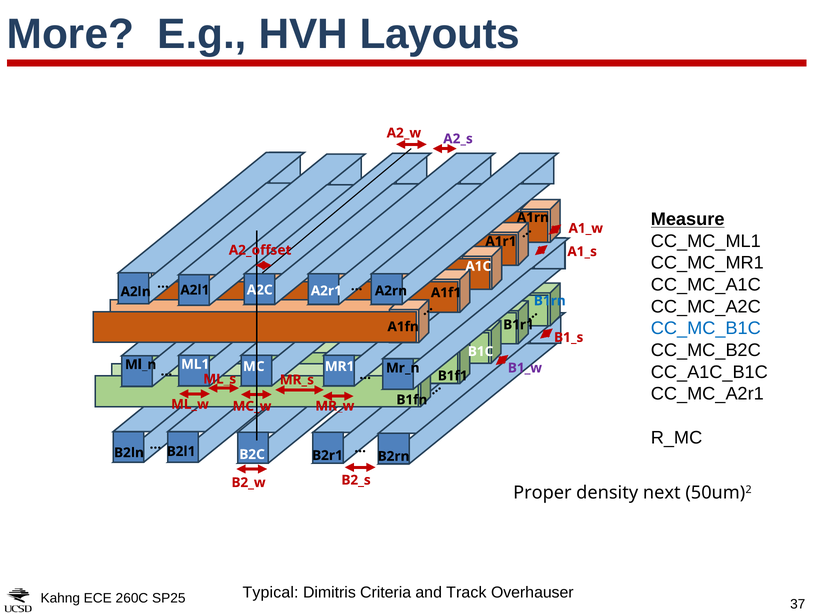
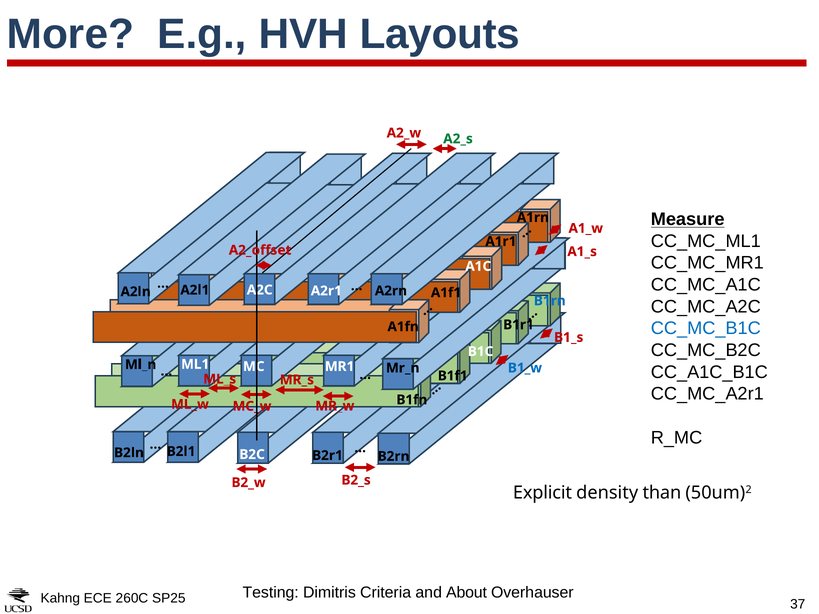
A2_s colour: purple -> green (458, 139)
B1_w colour: purple -> blue (525, 368)
Proper: Proper -> Explicit (542, 493)
next: next -> than (662, 493)
Typical: Typical -> Testing (271, 593)
Track: Track -> About (467, 593)
